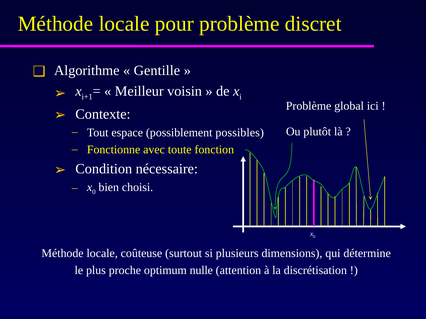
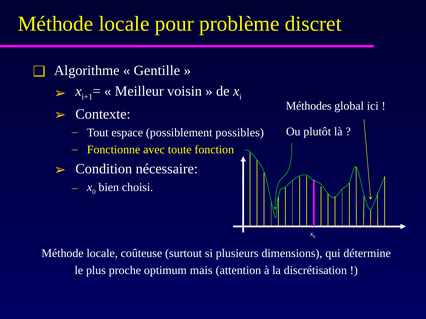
Problème: Problème -> Méthodes (309, 106)
nulle: nulle -> mais (201, 271)
